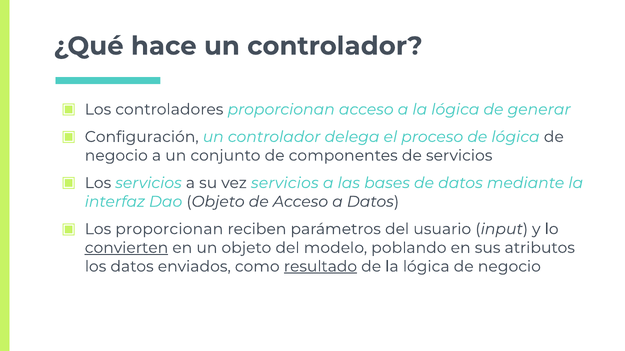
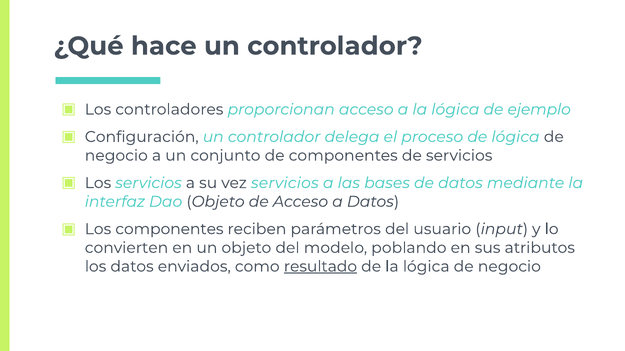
generar: generar -> ejemplo (539, 110)
Los proporcionan: proporcionan -> componentes (169, 229)
convierten underline: present -> none (126, 248)
